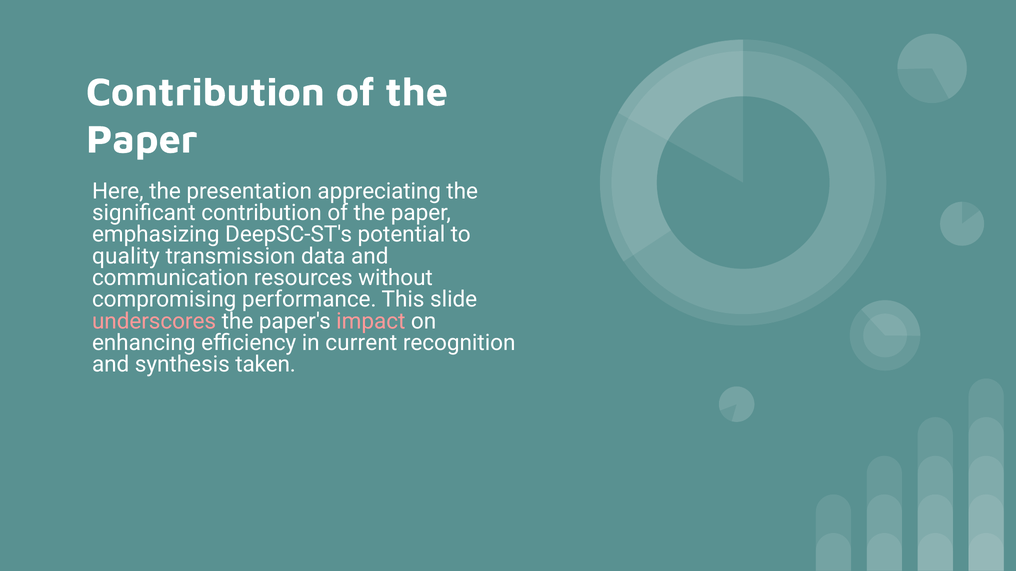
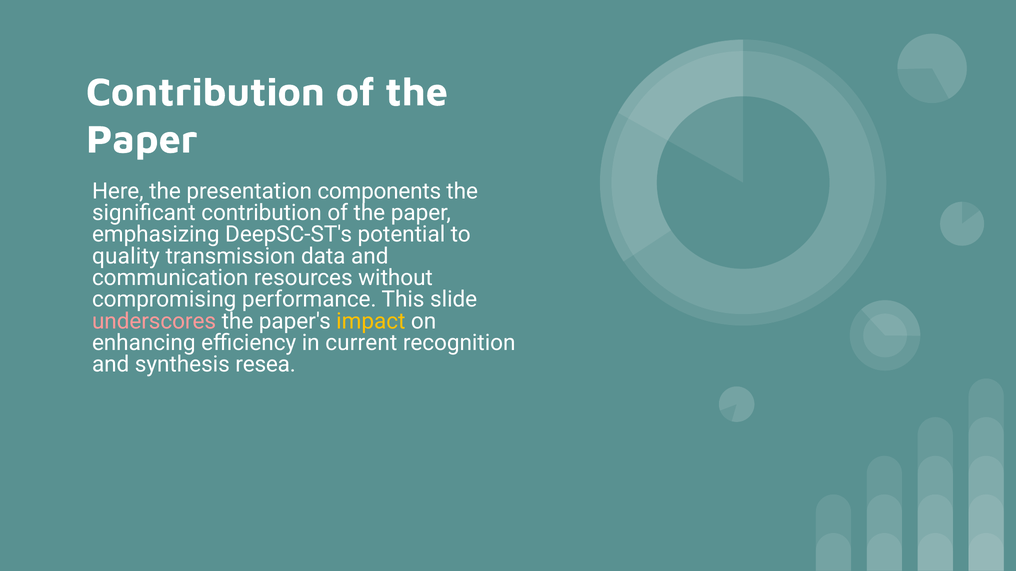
appreciating: appreciating -> components (379, 191)
impact colour: pink -> yellow (371, 321)
taken: taken -> resea (266, 365)
